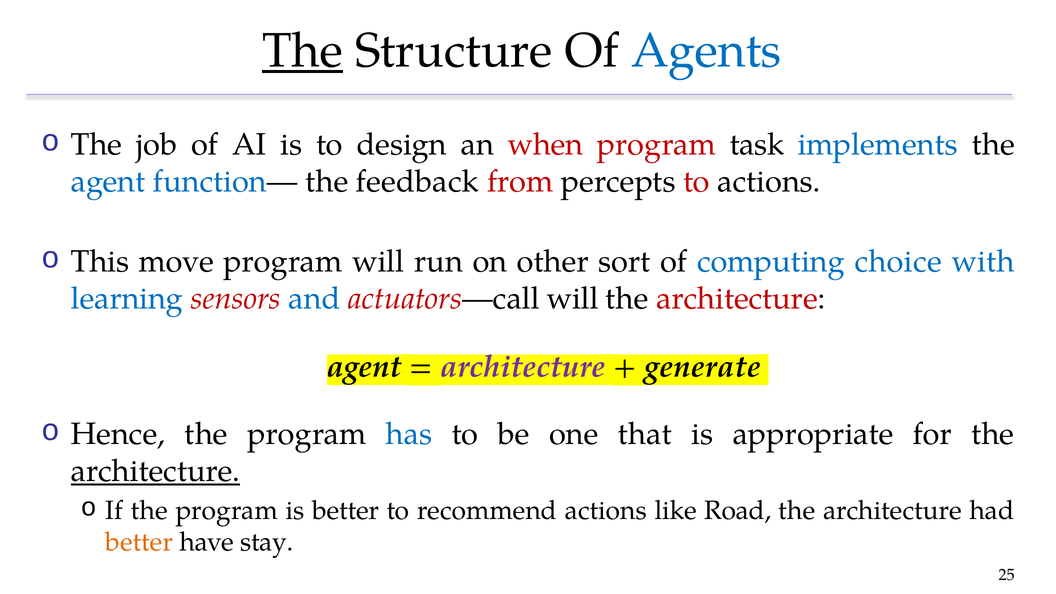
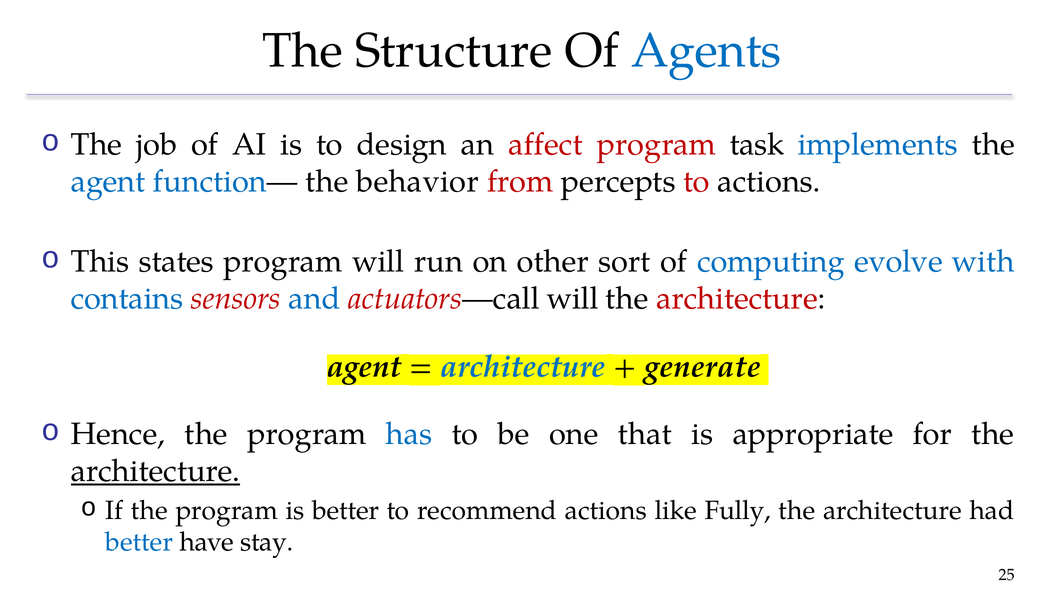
The underline: present -> none (303, 51)
when: when -> affect (545, 145)
feedback: feedback -> behavior (417, 182)
move: move -> states (176, 262)
choice: choice -> evolve (899, 262)
learning: learning -> contains (127, 299)
architecture colour: purple -> blue (523, 366)
Road: Road -> Fully (738, 511)
better colour: orange -> blue (139, 542)
